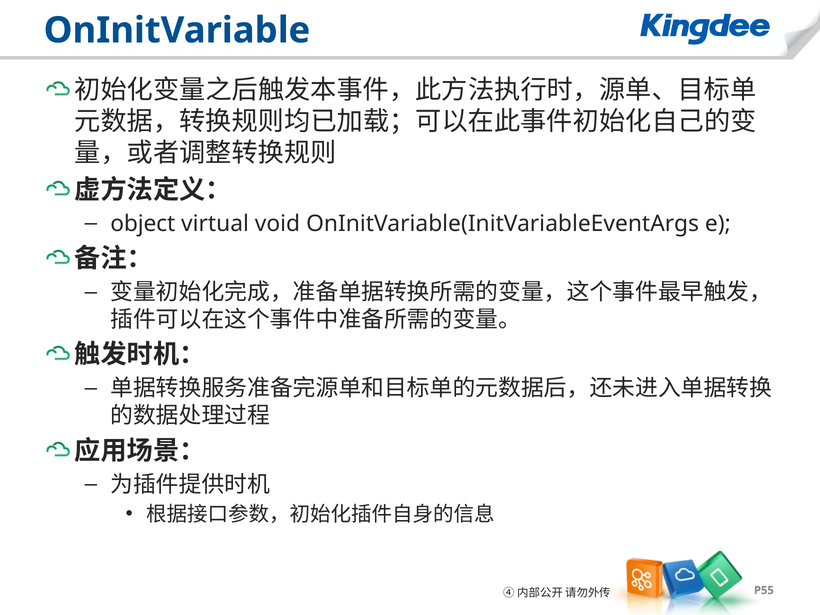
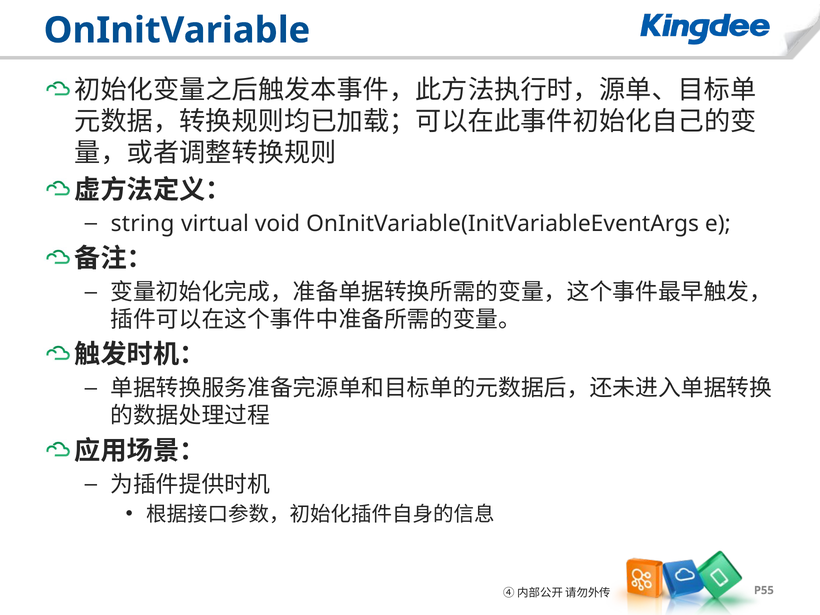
object: object -> string (143, 224)
